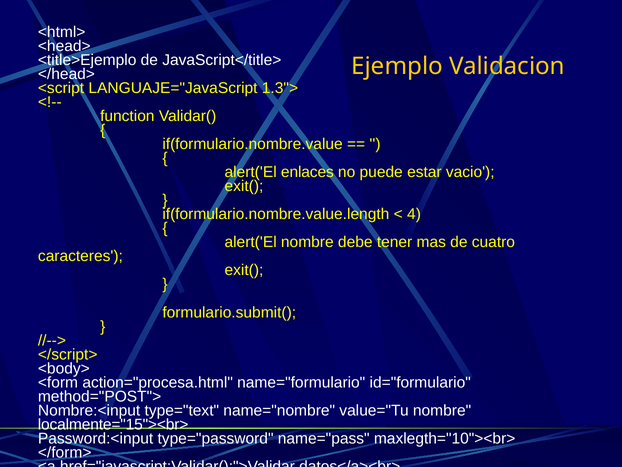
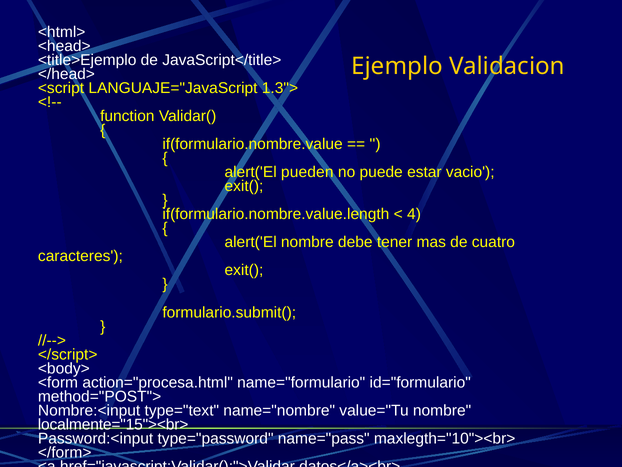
enlaces: enlaces -> pueden (307, 172)
